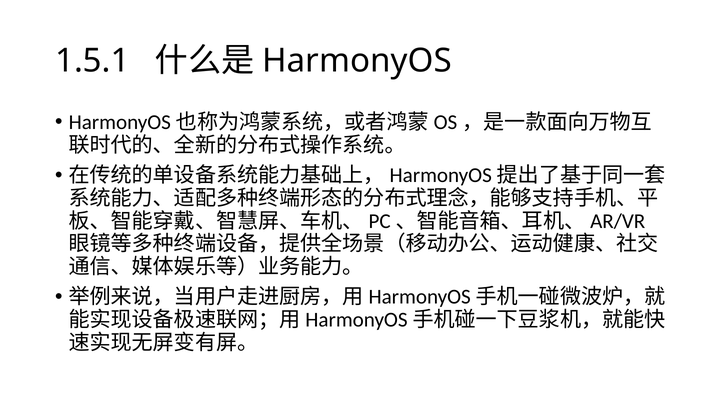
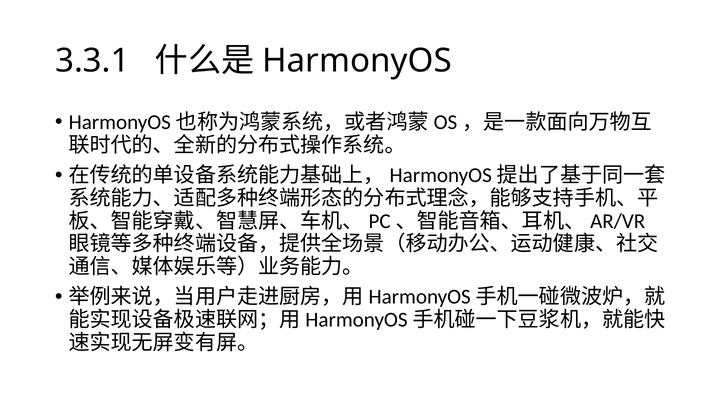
1.5.1: 1.5.1 -> 3.3.1 (92, 61)
